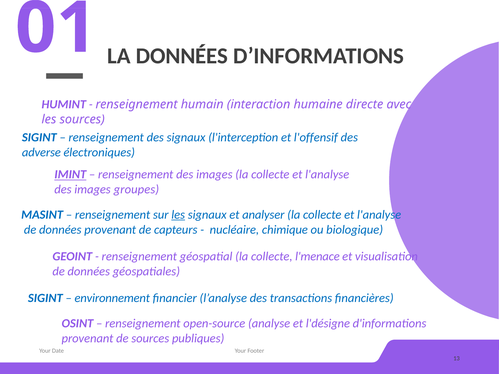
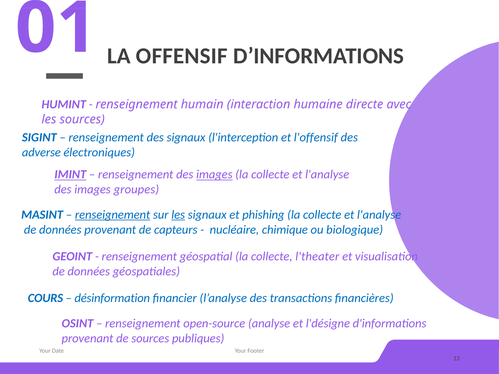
LA DONNÉES: DONNÉES -> OFFENSIF (182, 56)
images underline: none -> present (214, 175)
renseignement underline: none -> present (113, 215)
analyser: analyser -> phishing (263, 215)
l'menace: l'menace -> l'theater (317, 257)
SIGINT: SIGINT -> COURS (45, 298)
environnement: environnement -> désinformation (112, 298)
